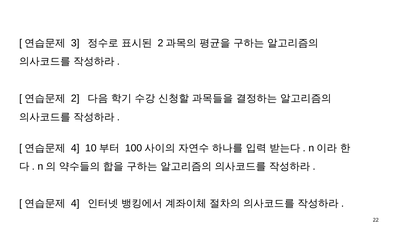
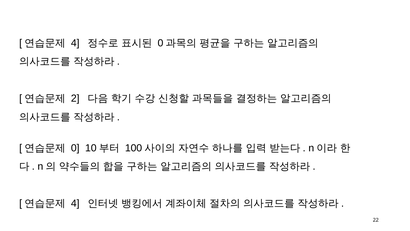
3: 3 -> 4 (75, 43)
2: 2 -> 0 (161, 43)
4: 4 -> 0 (75, 148)
